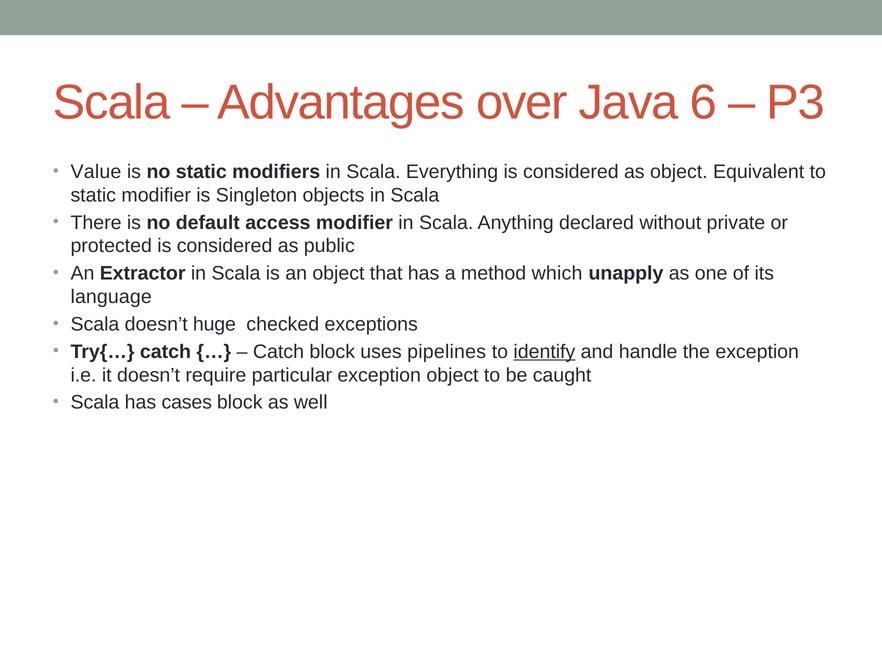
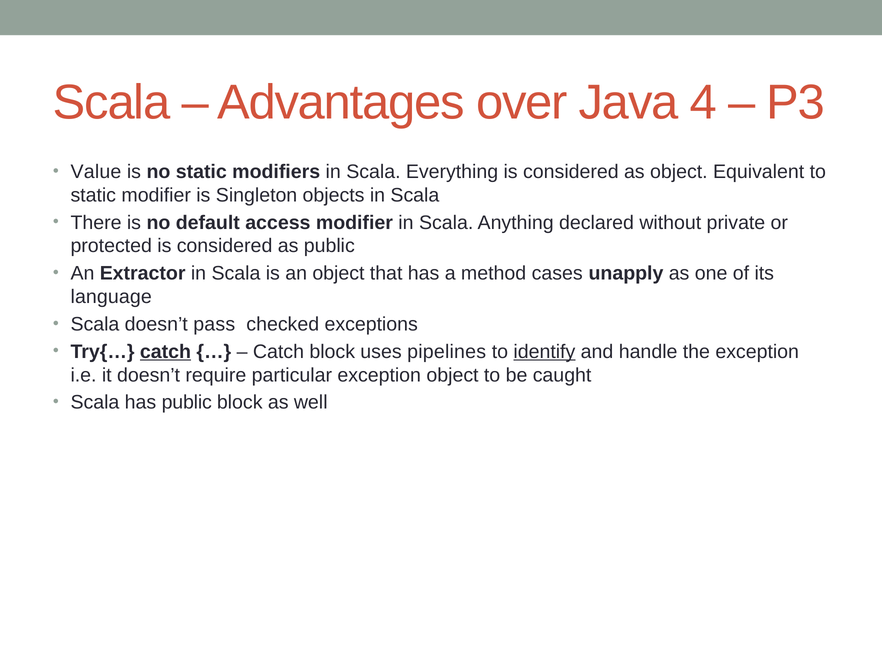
6: 6 -> 4 (703, 103)
which: which -> cases (557, 274)
huge: huge -> pass (214, 324)
catch underline: none -> present (165, 352)
has cases: cases -> public (187, 403)
